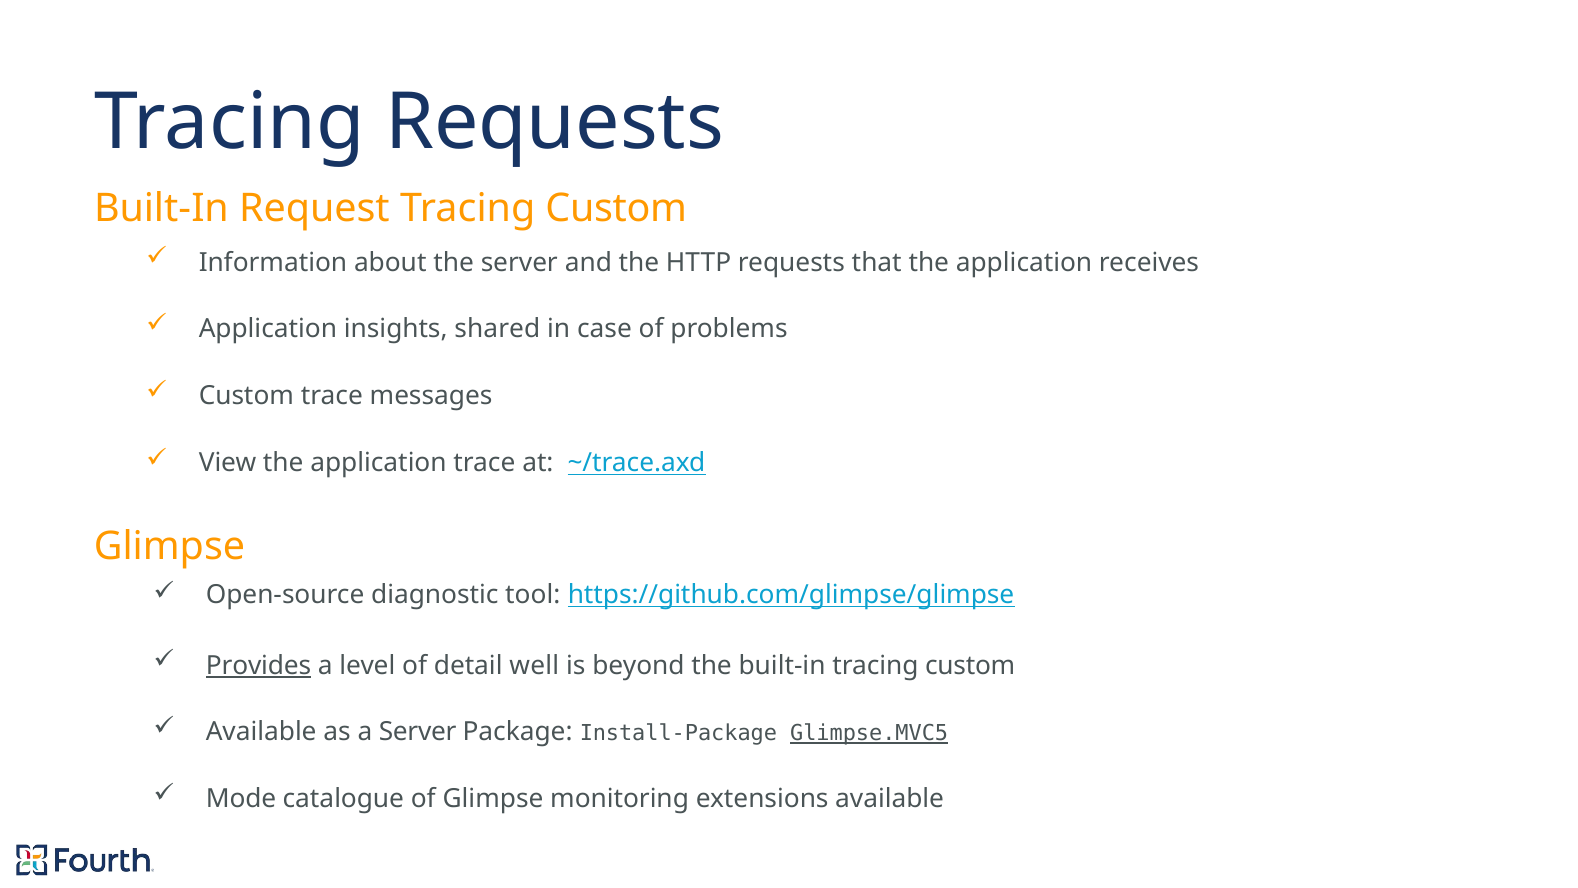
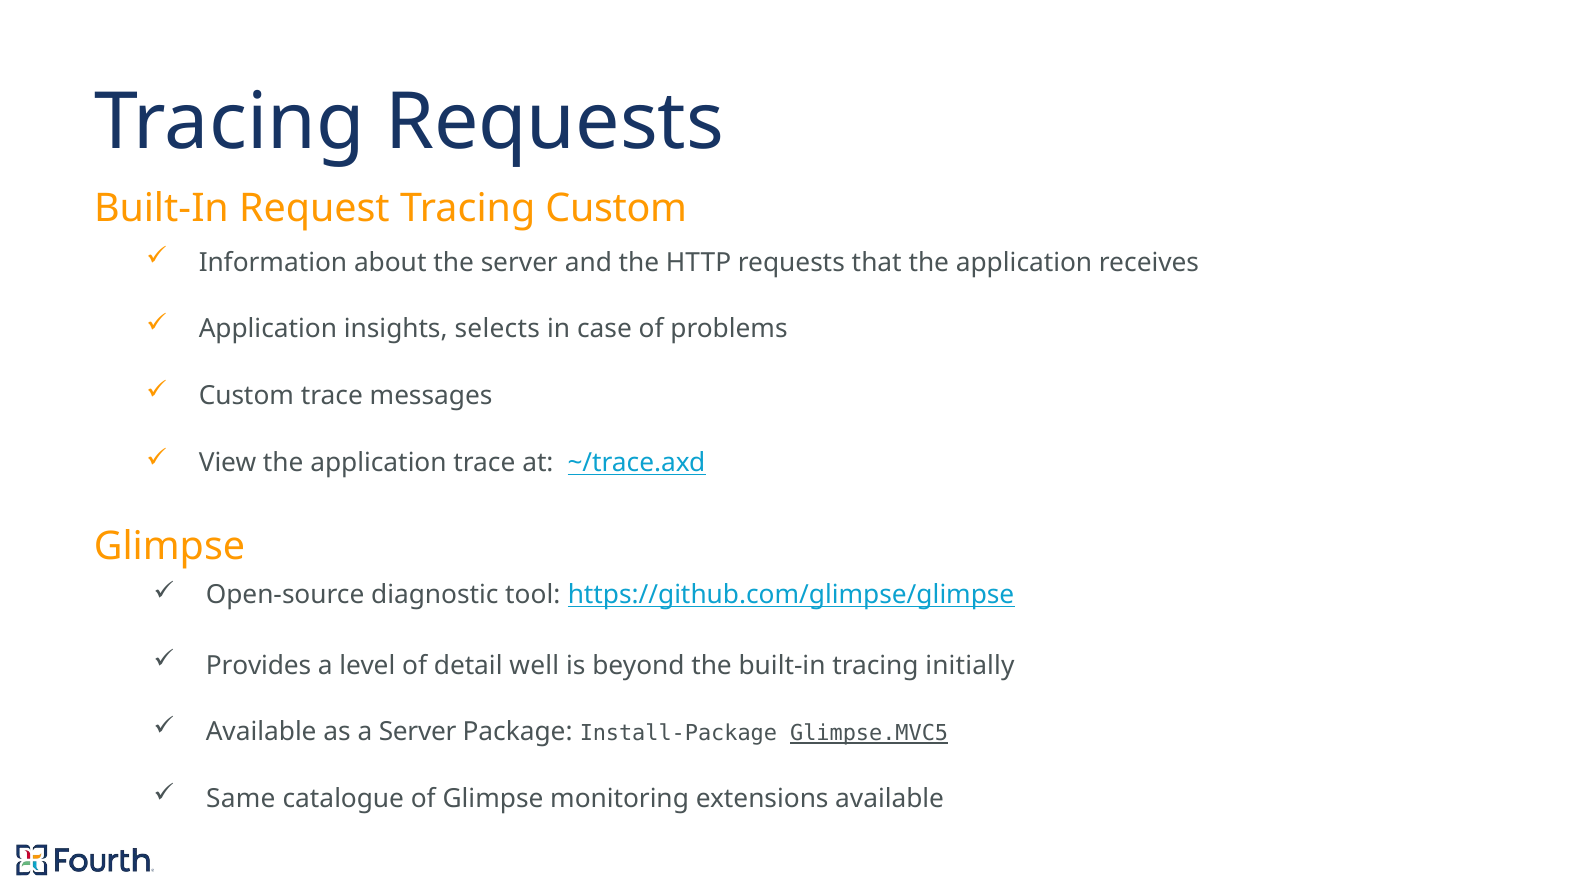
shared: shared -> selects (497, 329)
Provides underline: present -> none (258, 665)
built-in tracing custom: custom -> initially (970, 665)
Mode: Mode -> Same (241, 798)
